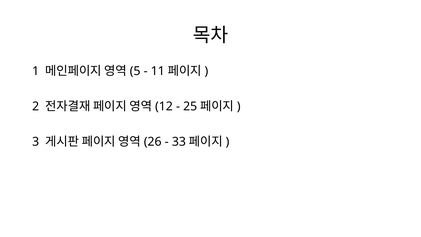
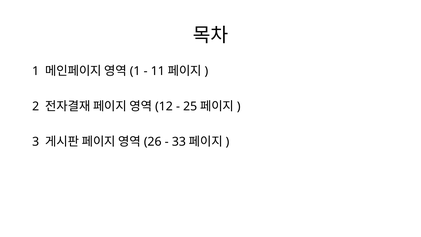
5: 5 -> 1 (135, 71)
